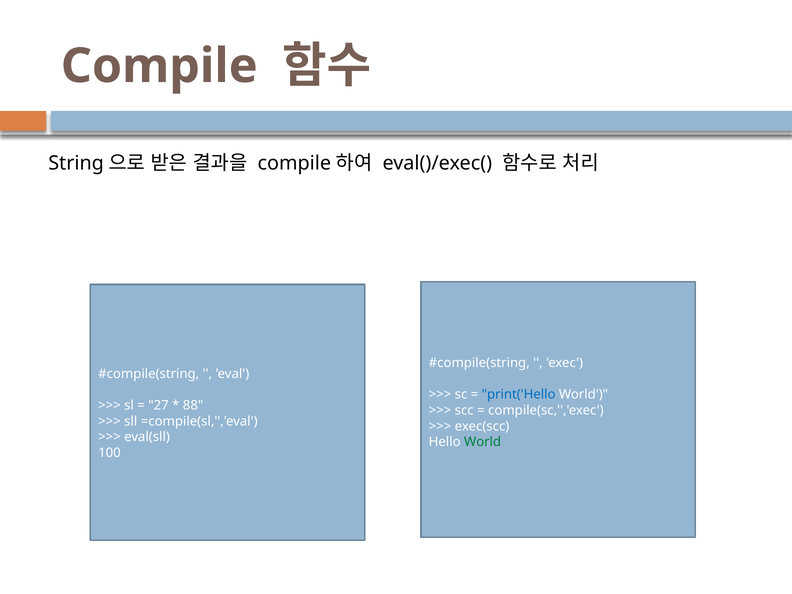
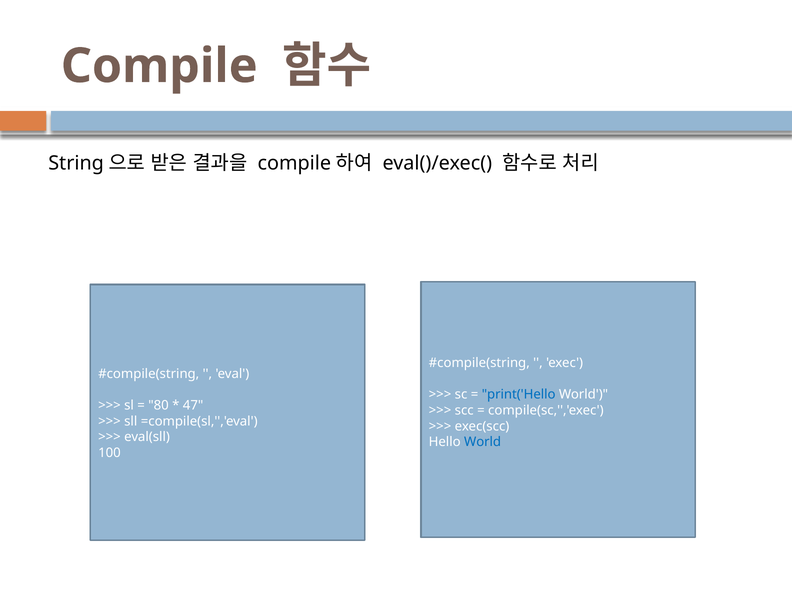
27: 27 -> 80 (159, 405)
88: 88 -> 47 (193, 405)
World colour: green -> blue (483, 442)
